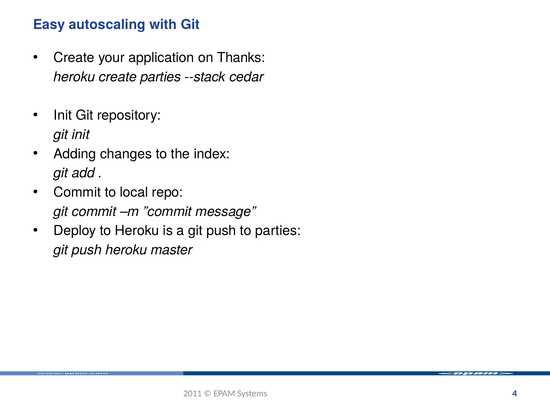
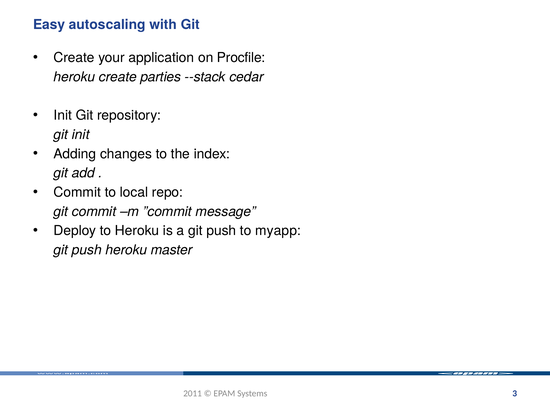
Thanks: Thanks -> Procfile (241, 58)
to parties: parties -> myapp (278, 231)
4: 4 -> 3 (515, 394)
